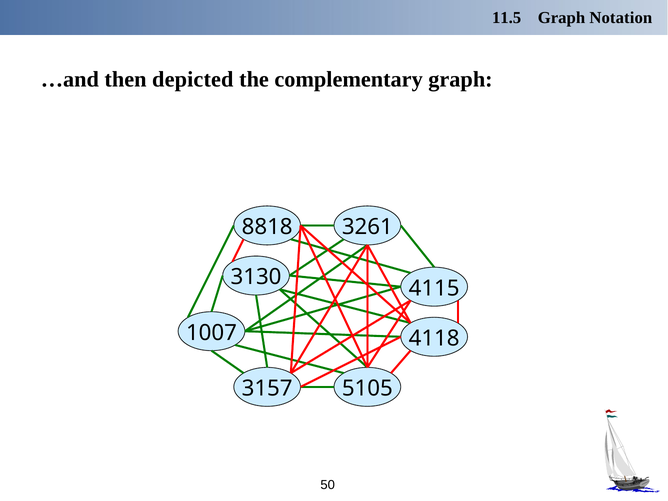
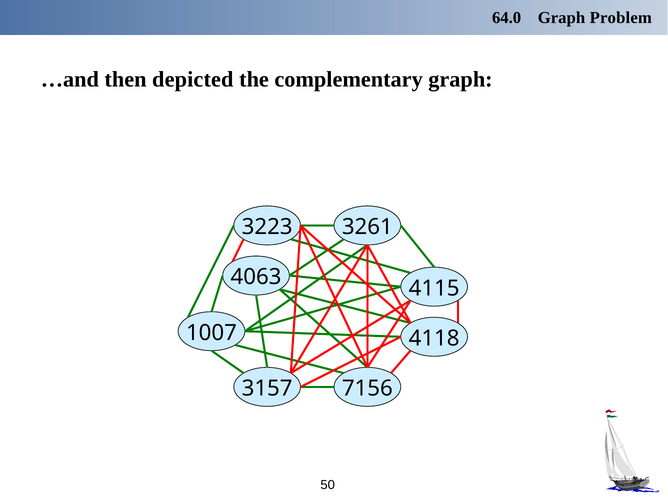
11.5: 11.5 -> 64.0 (507, 18)
Notation: Notation -> Problem (621, 18)
8818: 8818 -> 3223 (267, 227)
3130: 3130 -> 4063 (256, 277)
5105: 5105 -> 7156 (367, 388)
